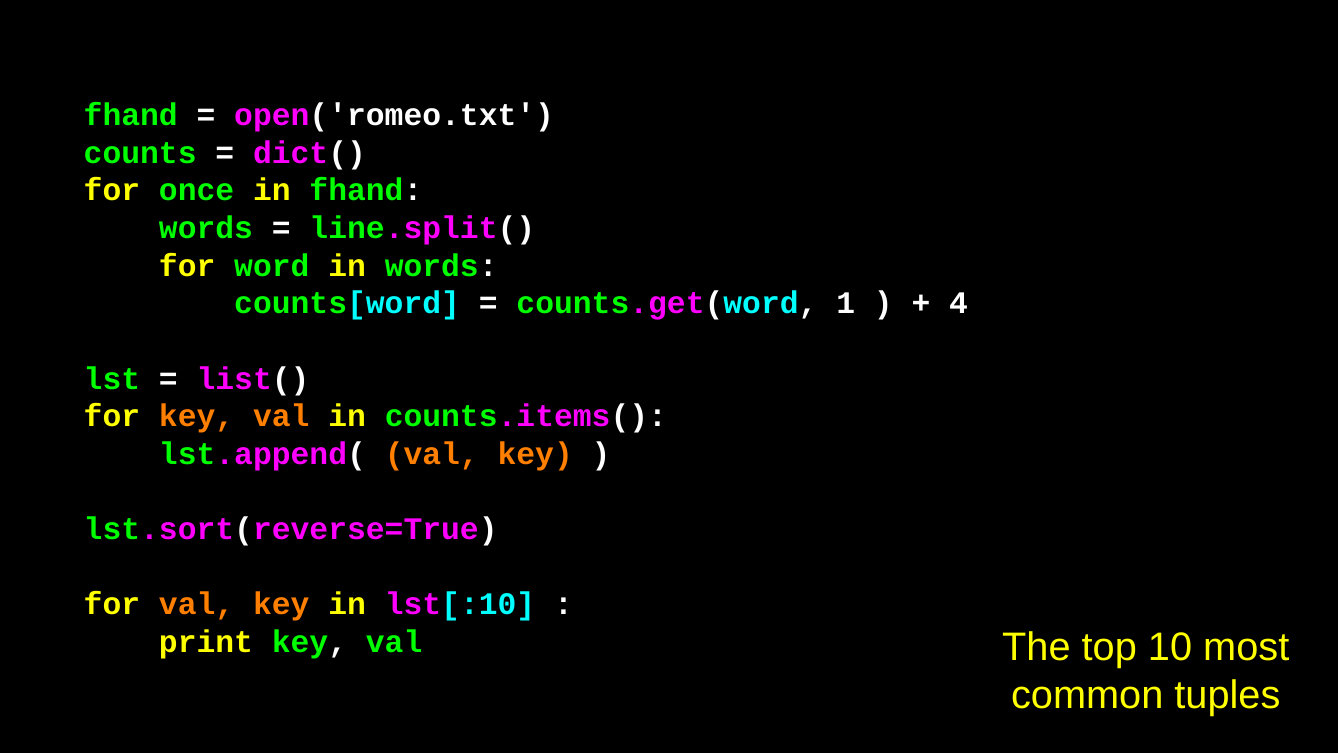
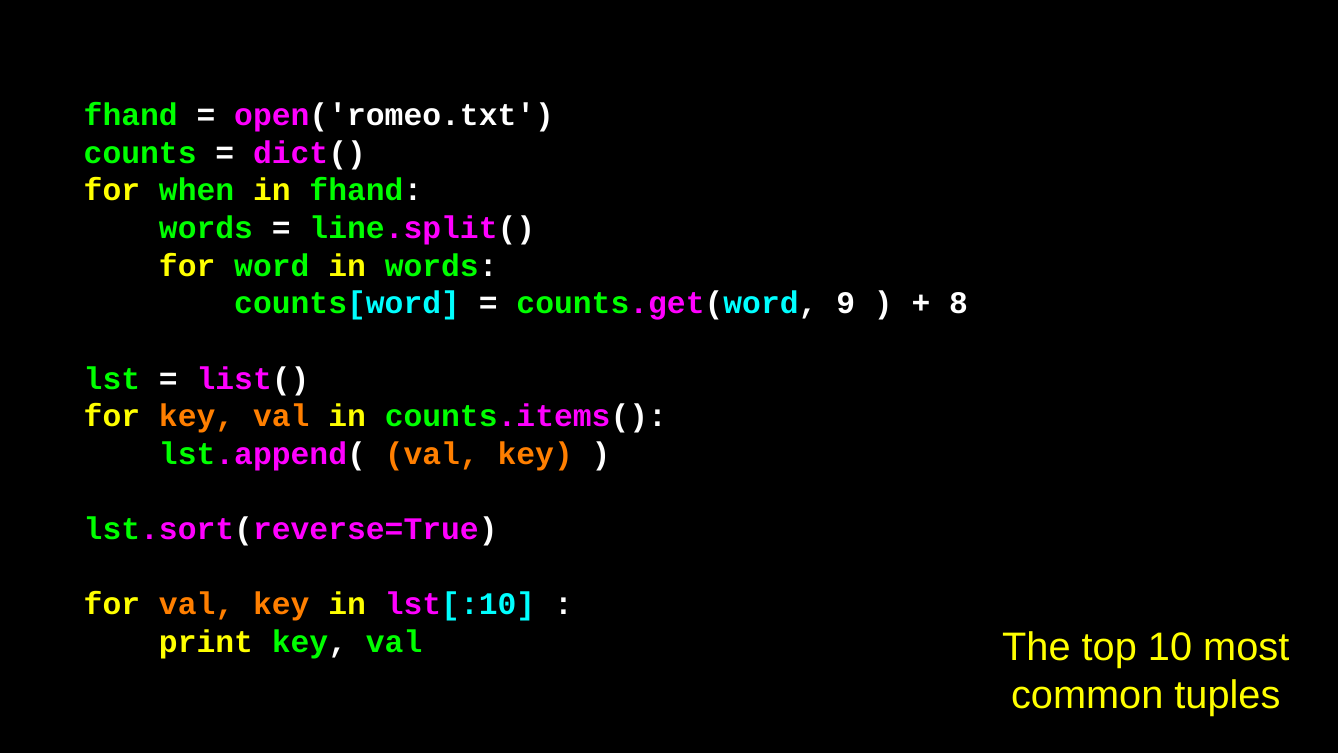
once: once -> when (197, 190)
1: 1 -> 9 (846, 303)
4: 4 -> 8 (959, 303)
